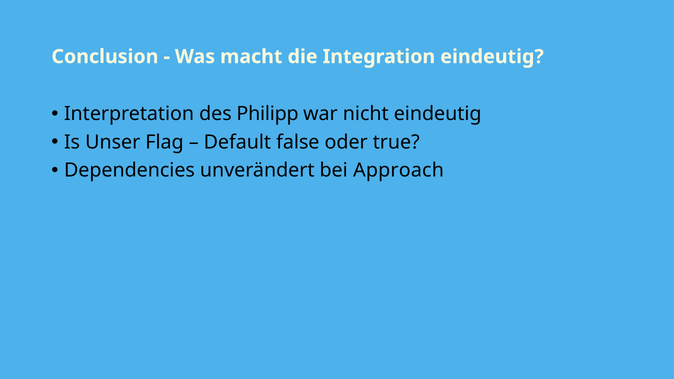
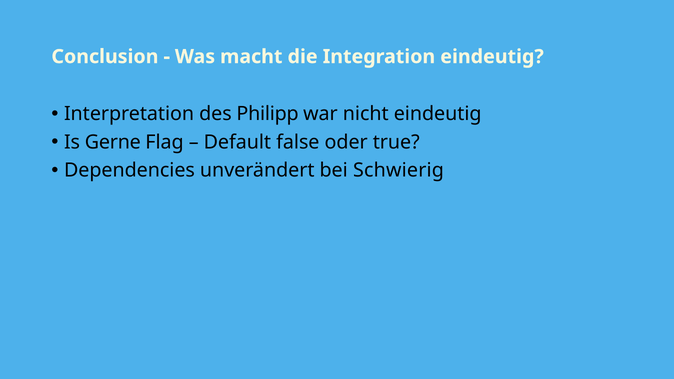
Unser: Unser -> Gerne (113, 142)
Approach: Approach -> Schwierig (399, 170)
